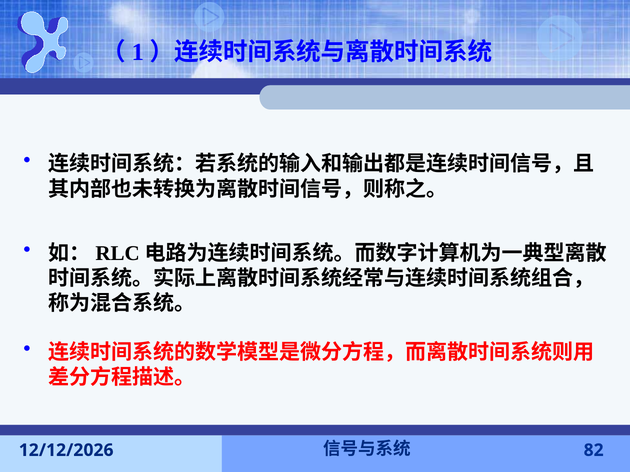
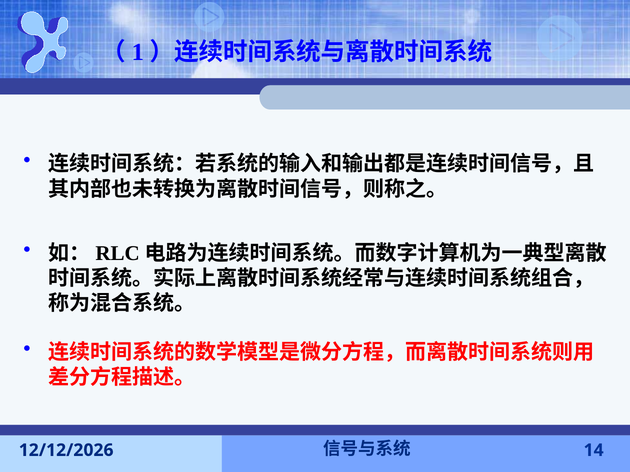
82: 82 -> 14 (594, 451)
